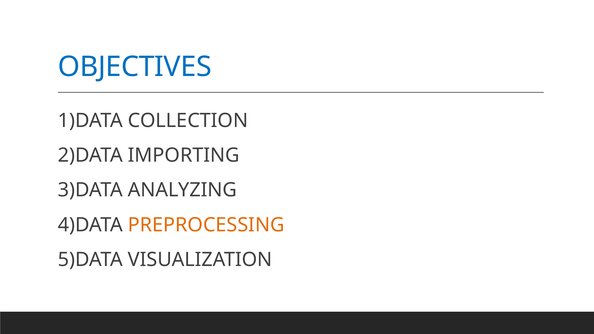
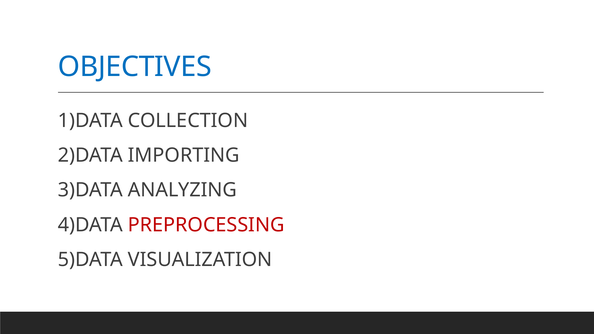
PREPROCESSING colour: orange -> red (206, 225)
